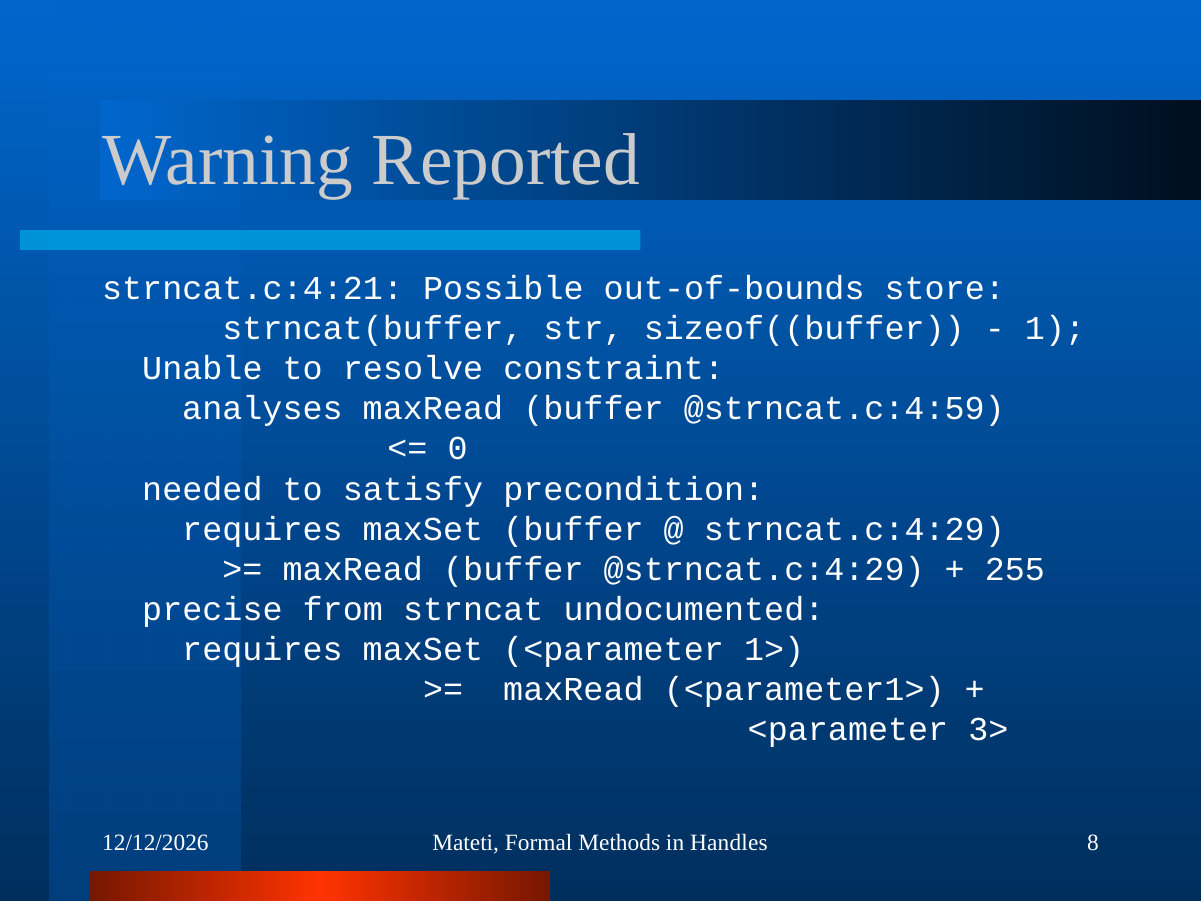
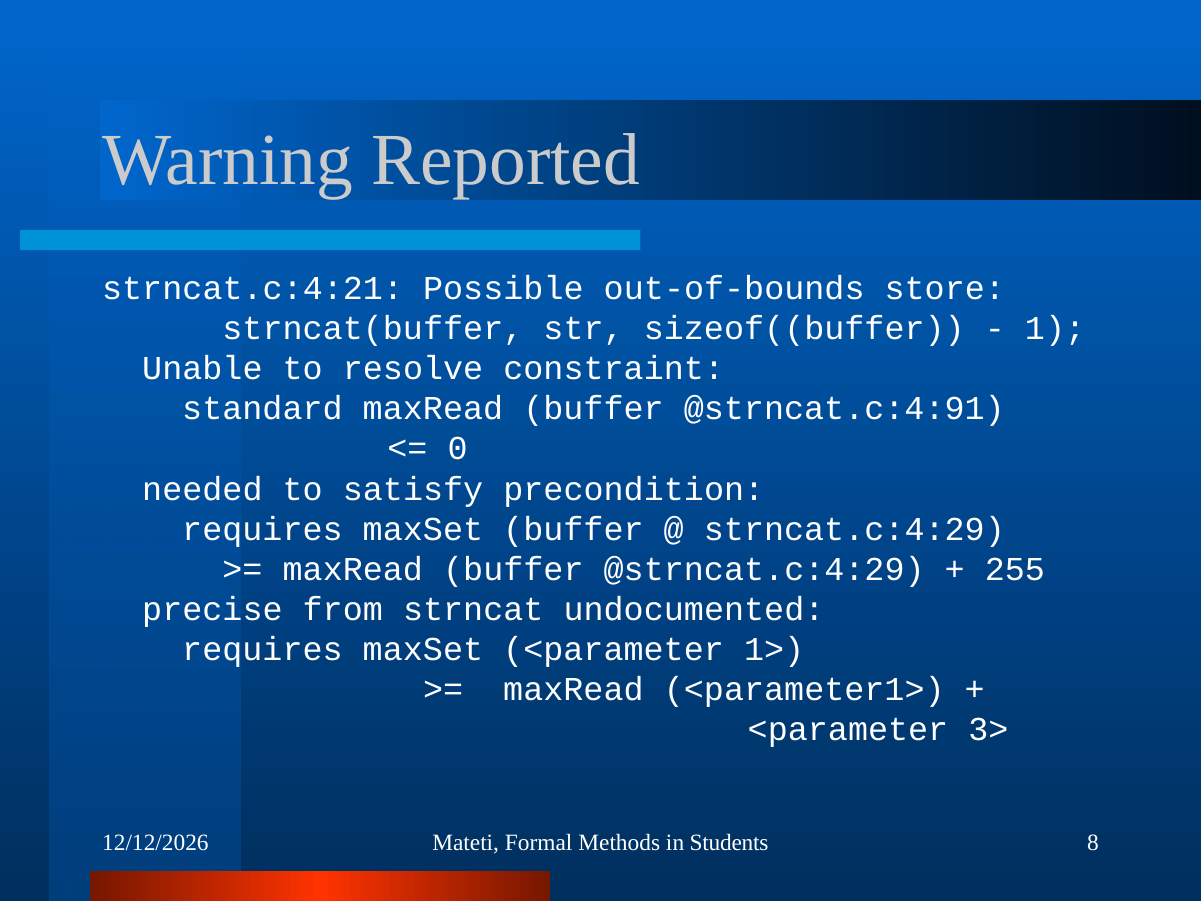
analyses: analyses -> standard (262, 409)
@strncat.c:4:59: @strncat.c:4:59 -> @strncat.c:4:91 (844, 409)
Handles: Handles -> Students (729, 842)
